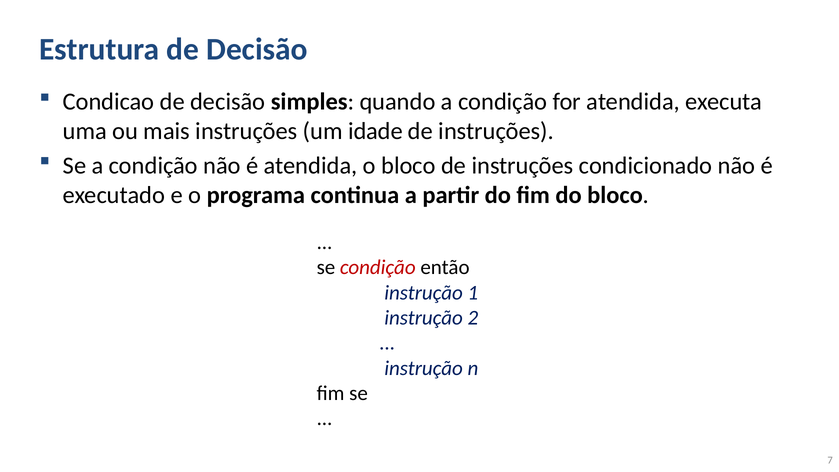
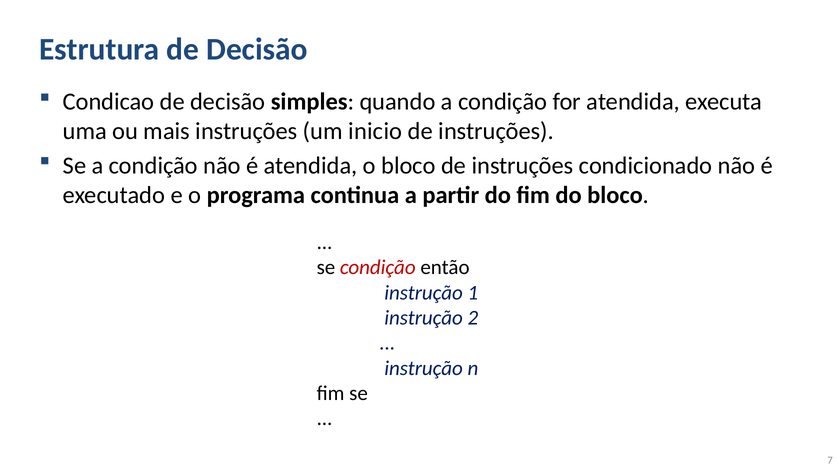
idade: idade -> inicio (375, 131)
